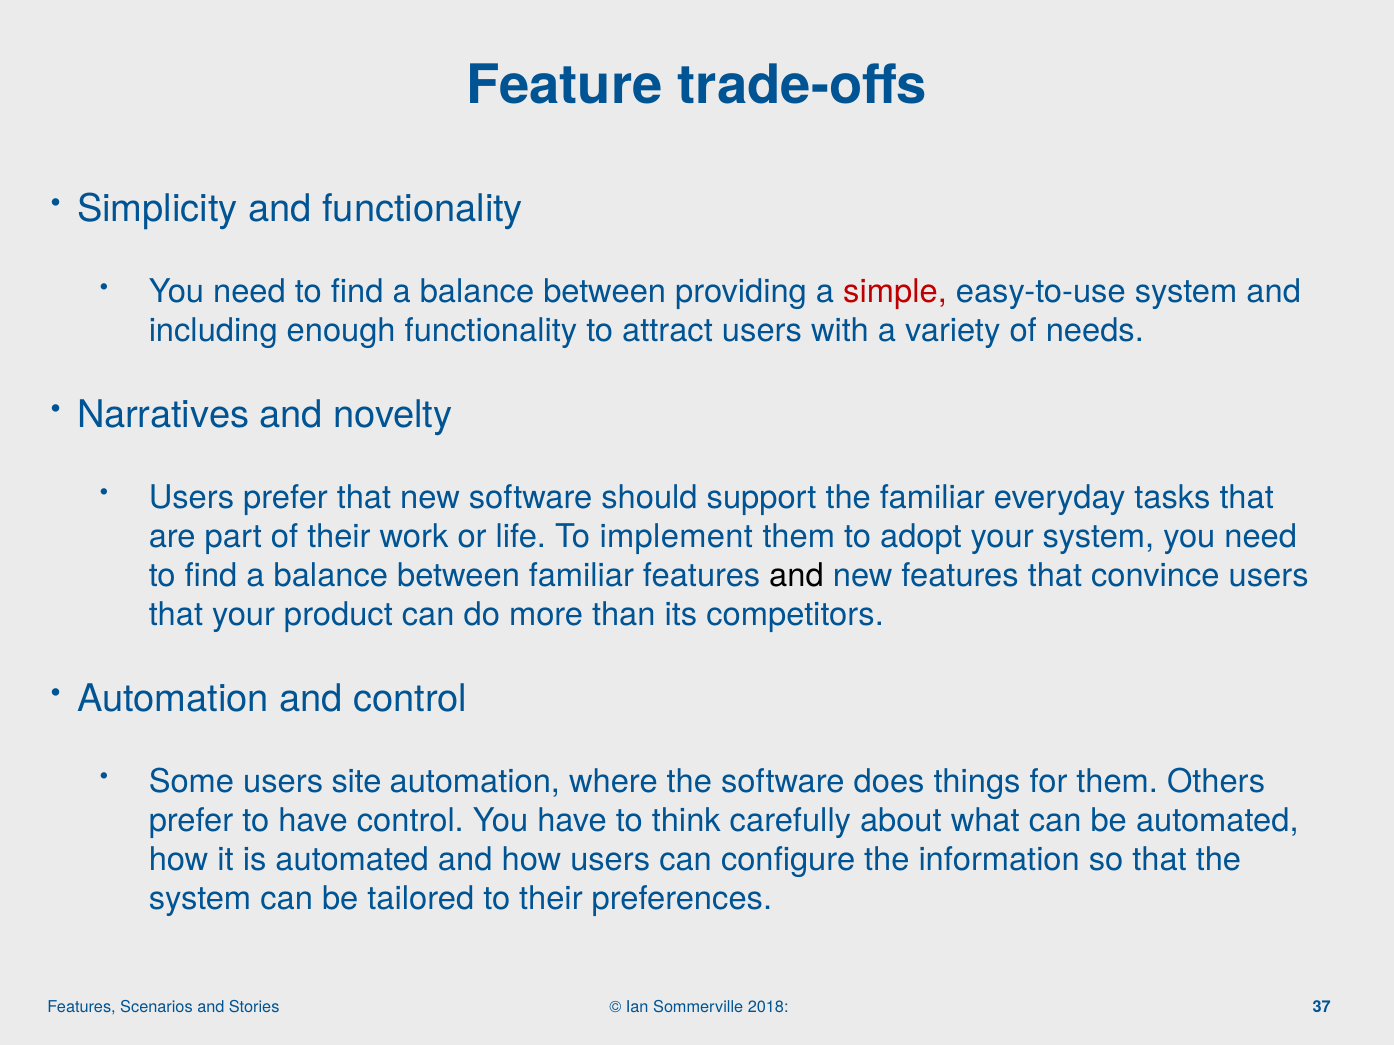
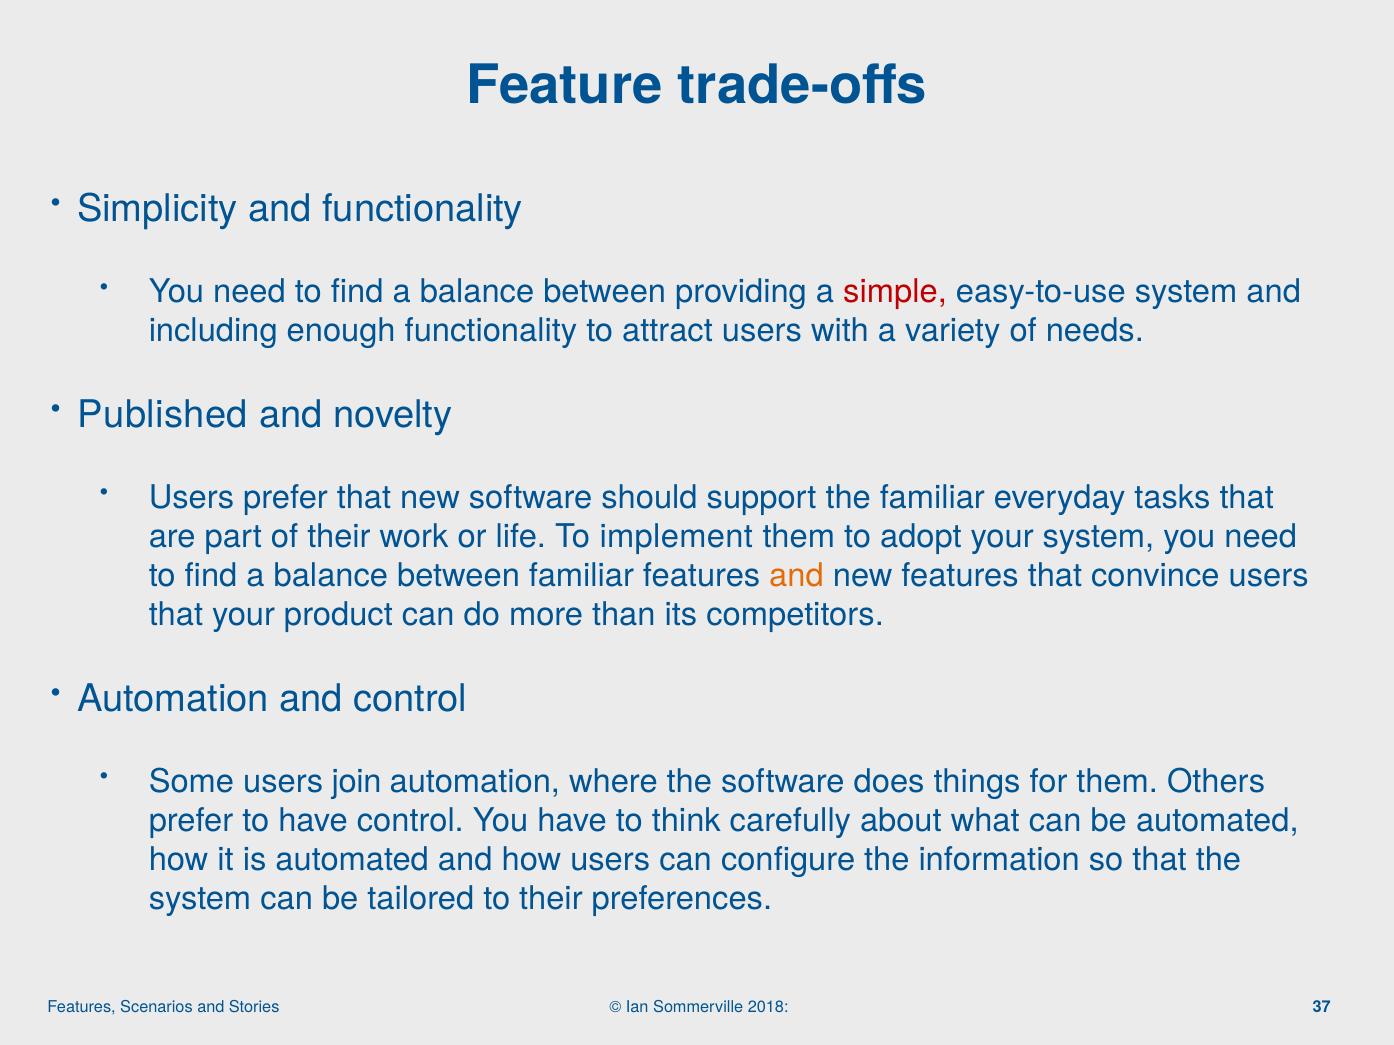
Narratives: Narratives -> Published (163, 415)
and colour: black -> orange (796, 576)
site: site -> join (357, 782)
